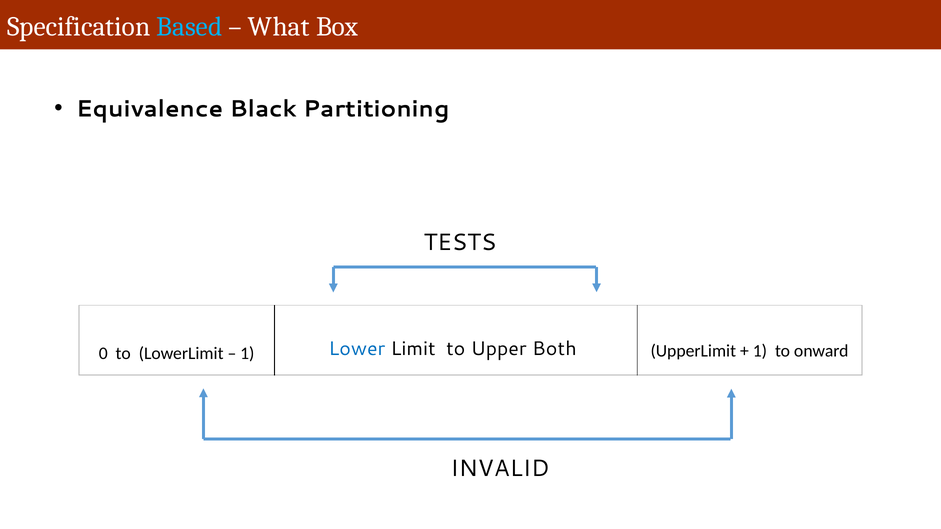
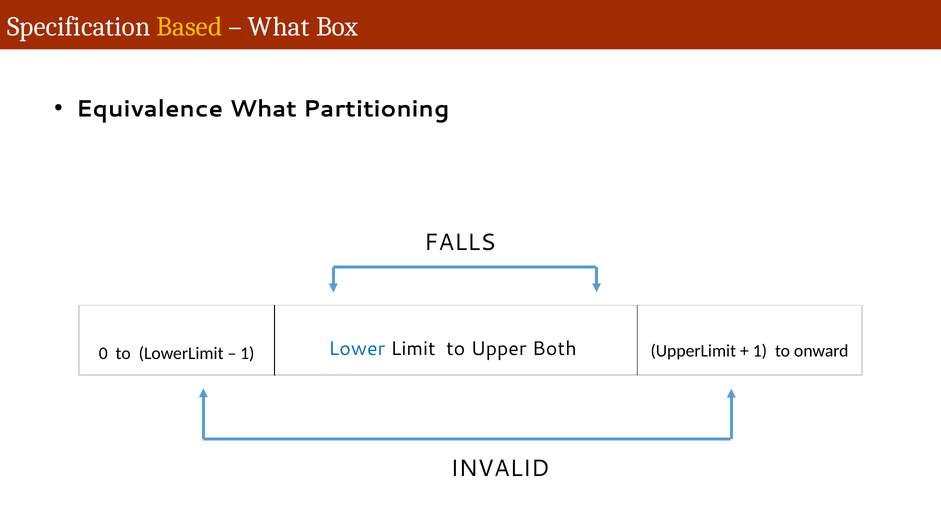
Based colour: light blue -> yellow (189, 27)
Equivalence Black: Black -> What (263, 109)
TESTS: TESTS -> FALLS (460, 243)
